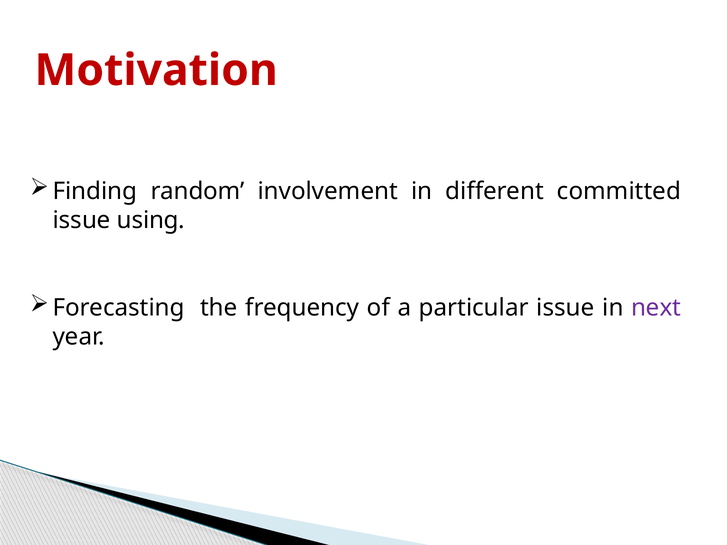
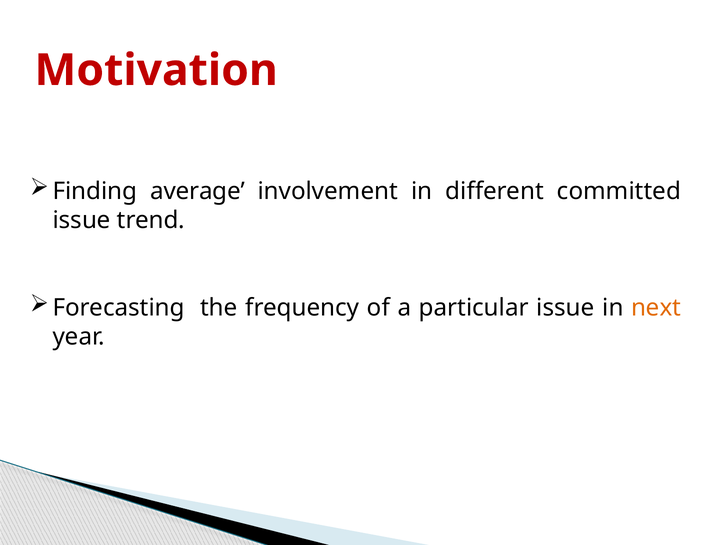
random: random -> average (198, 191)
using: using -> trend (151, 221)
next colour: purple -> orange (656, 308)
